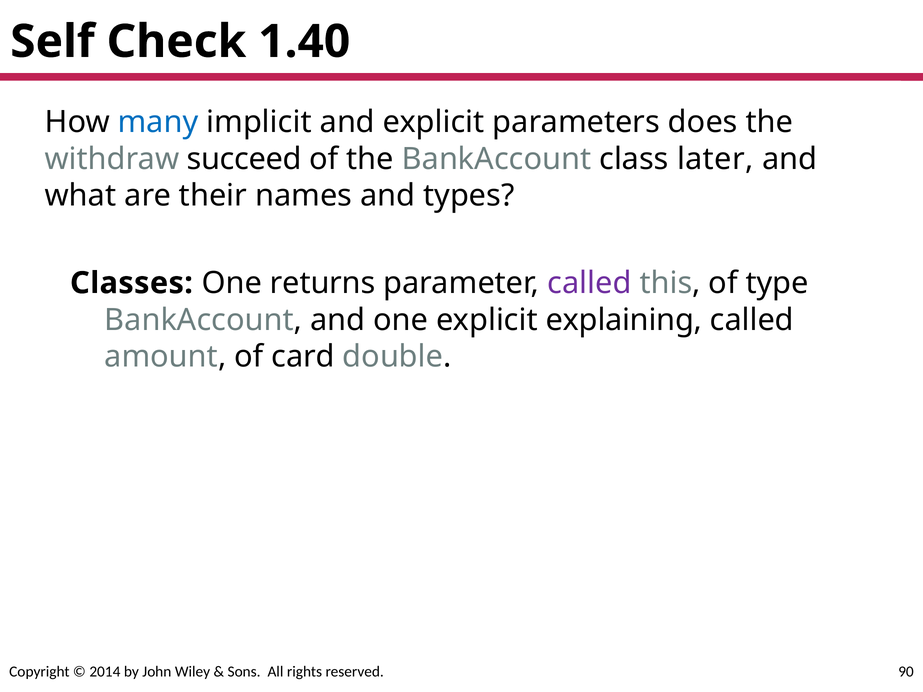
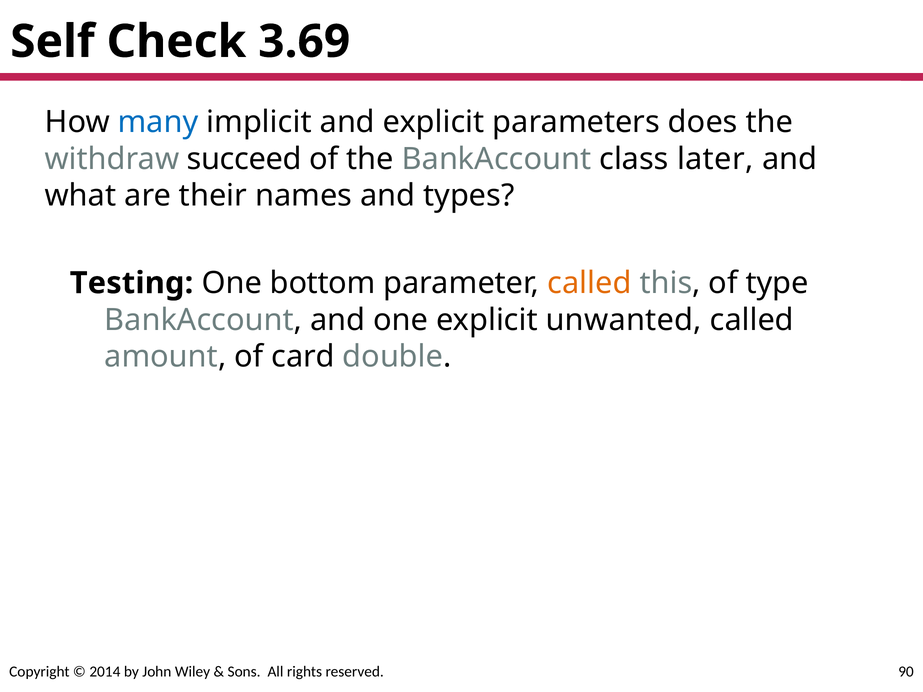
1.40: 1.40 -> 3.69 (304, 42)
Classes: Classes -> Testing (132, 283)
returns: returns -> bottom (323, 283)
called colour: purple -> orange (589, 283)
explaining: explaining -> unwanted (624, 320)
